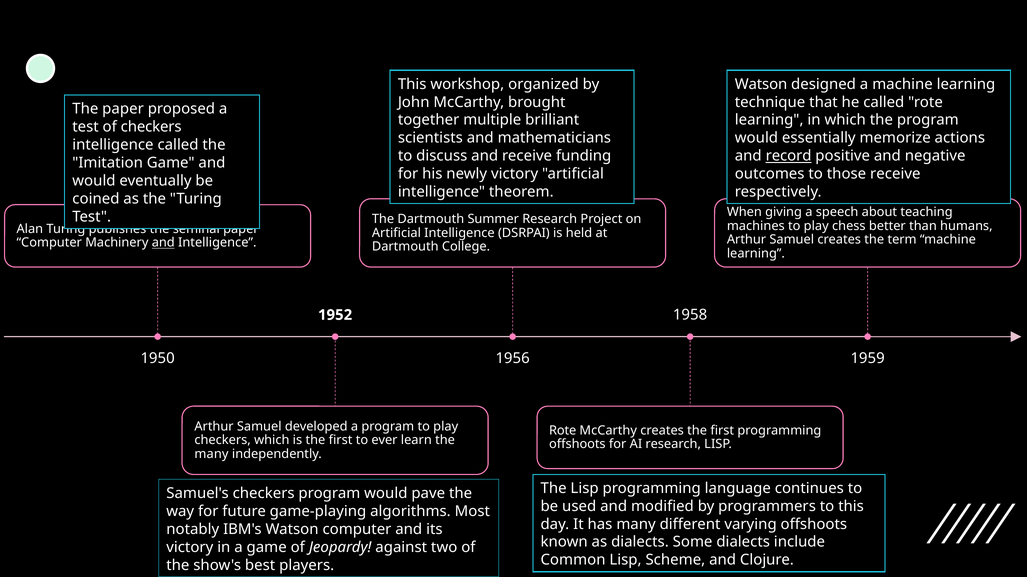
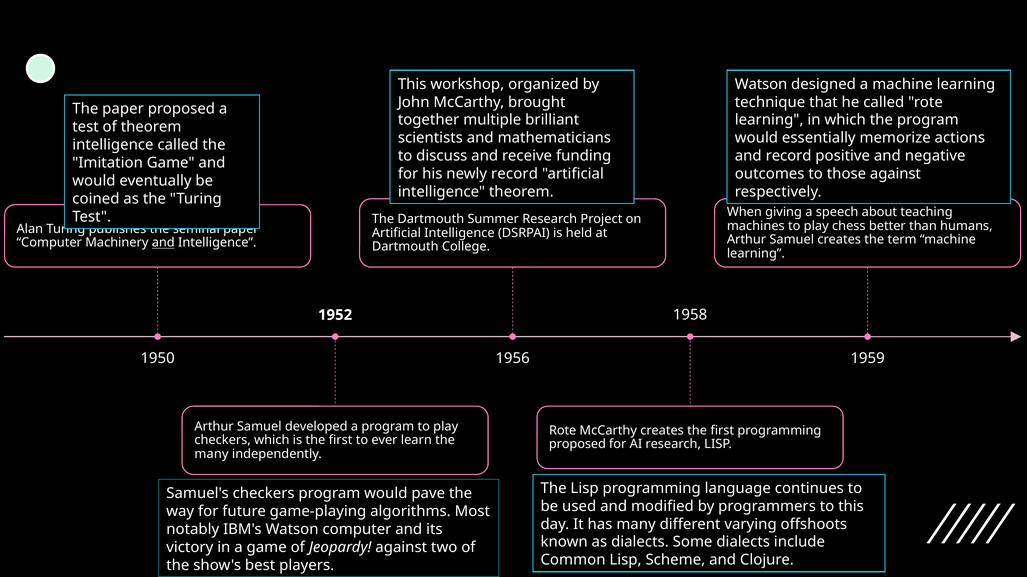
of checkers: checkers -> theorem (151, 127)
record underline: present -> none (789, 156)
newly victory: victory -> record (515, 174)
those receive: receive -> against (895, 174)
offshoots: offshoots -> proposed (577, 445)
